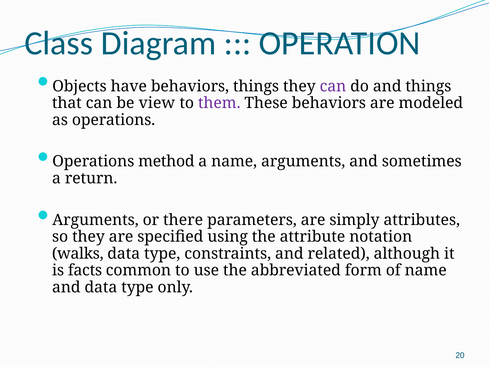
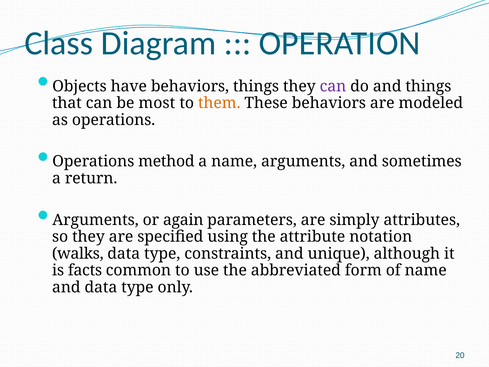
view: view -> most (157, 103)
them colour: purple -> orange (219, 103)
there: there -> again (183, 220)
related: related -> unique (339, 253)
